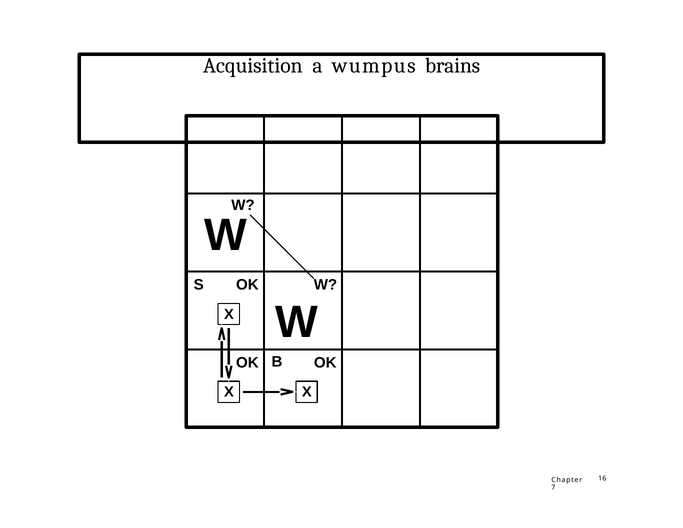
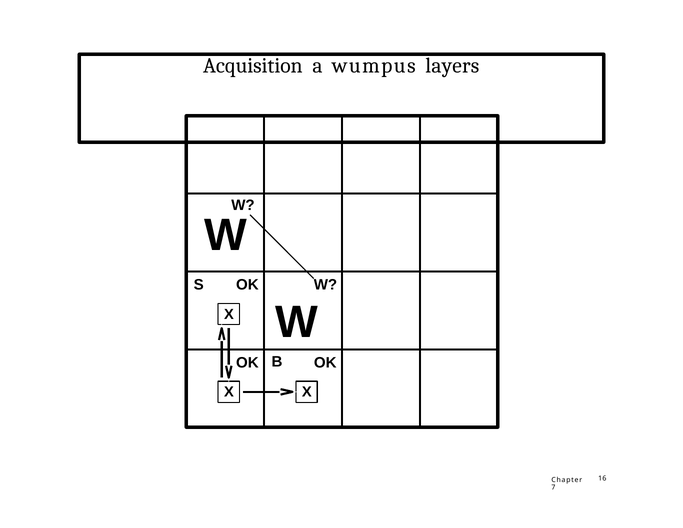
brains: brains -> layers (452, 66)
